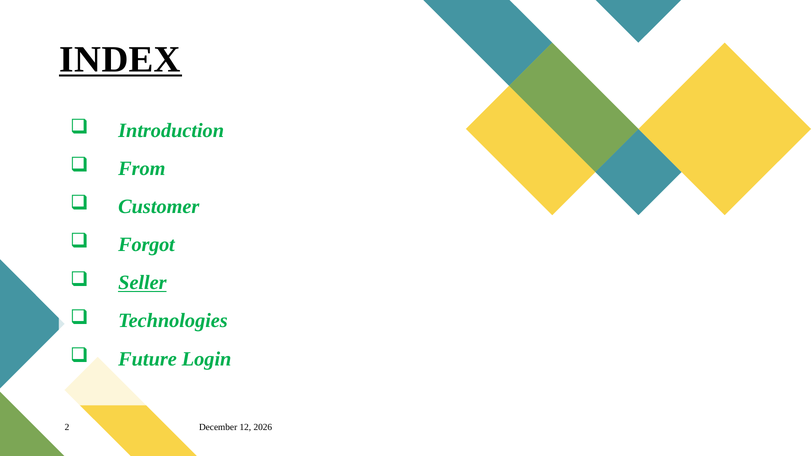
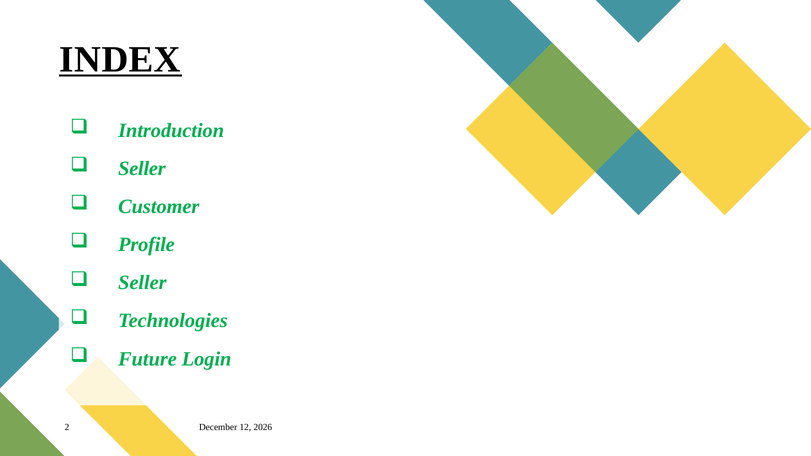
From: From -> Seller (142, 169)
Forgot: Forgot -> Profile (146, 245)
Seller underline: present -> none (142, 283)
